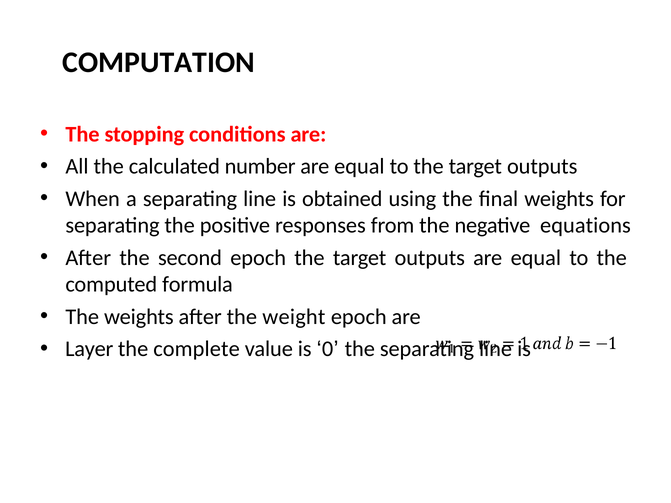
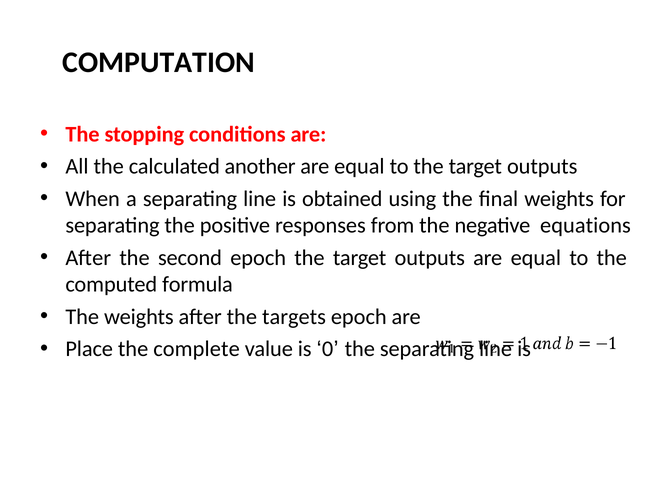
number: number -> another (260, 167)
weight: weight -> targets (294, 317)
Layer: Layer -> Place (89, 349)
